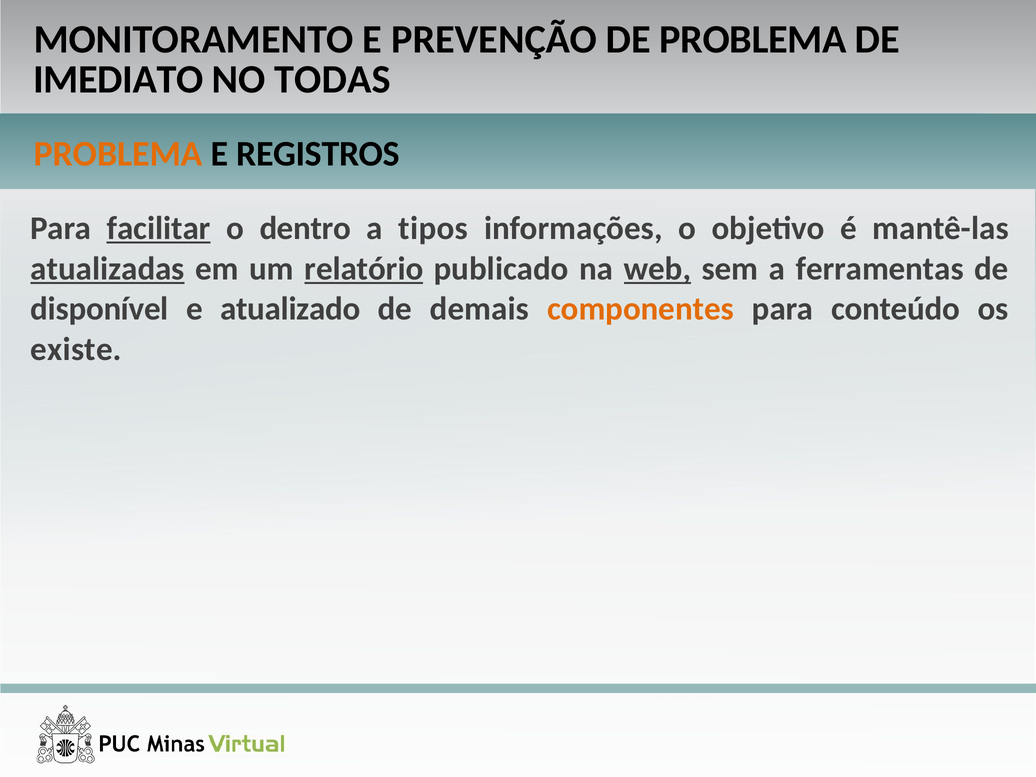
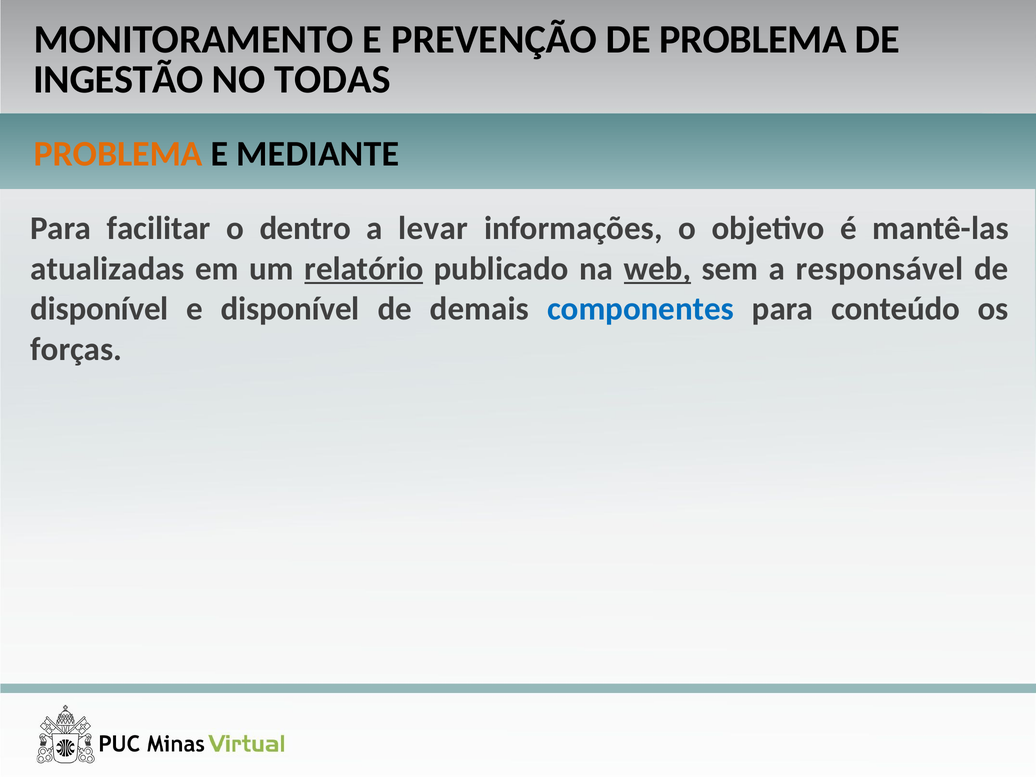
IMEDIATO: IMEDIATO -> INGESTÃO (118, 80)
REGISTROS: REGISTROS -> MEDIANTE (318, 154)
facilitar underline: present -> none (159, 228)
tipos: tipos -> levar (433, 228)
atualizadas underline: present -> none (108, 269)
ferramentas: ferramentas -> responsável (879, 269)
e atualizado: atualizado -> disponível (290, 309)
componentes colour: orange -> blue (640, 309)
existe: existe -> forças (76, 349)
